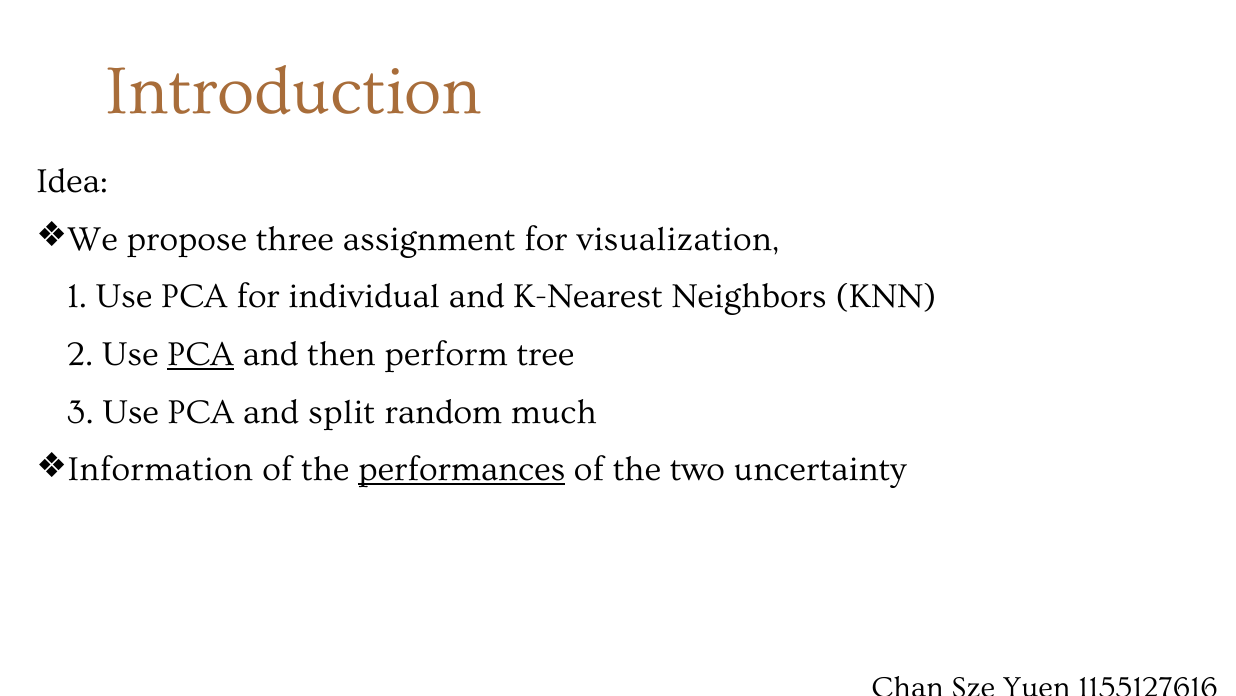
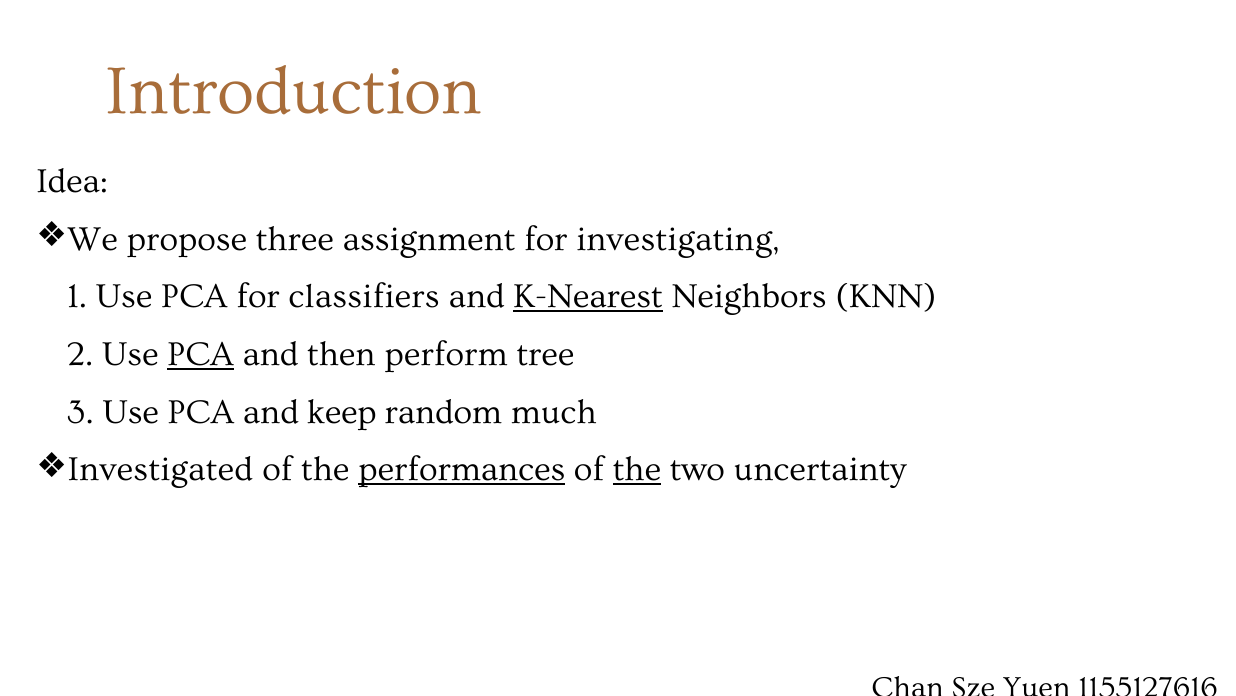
visualization: visualization -> investigating (678, 238)
individual: individual -> classifiers (364, 296)
K-Nearest underline: none -> present (588, 296)
split: split -> keep (342, 411)
Information: Information -> Investigated (160, 469)
the underline: none -> present (637, 469)
